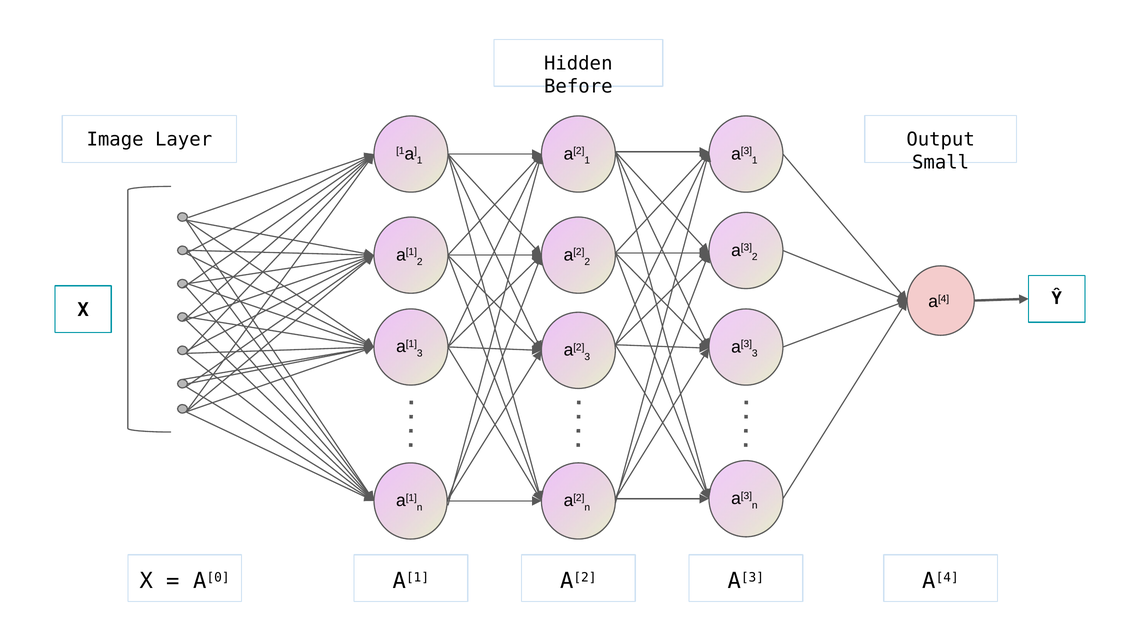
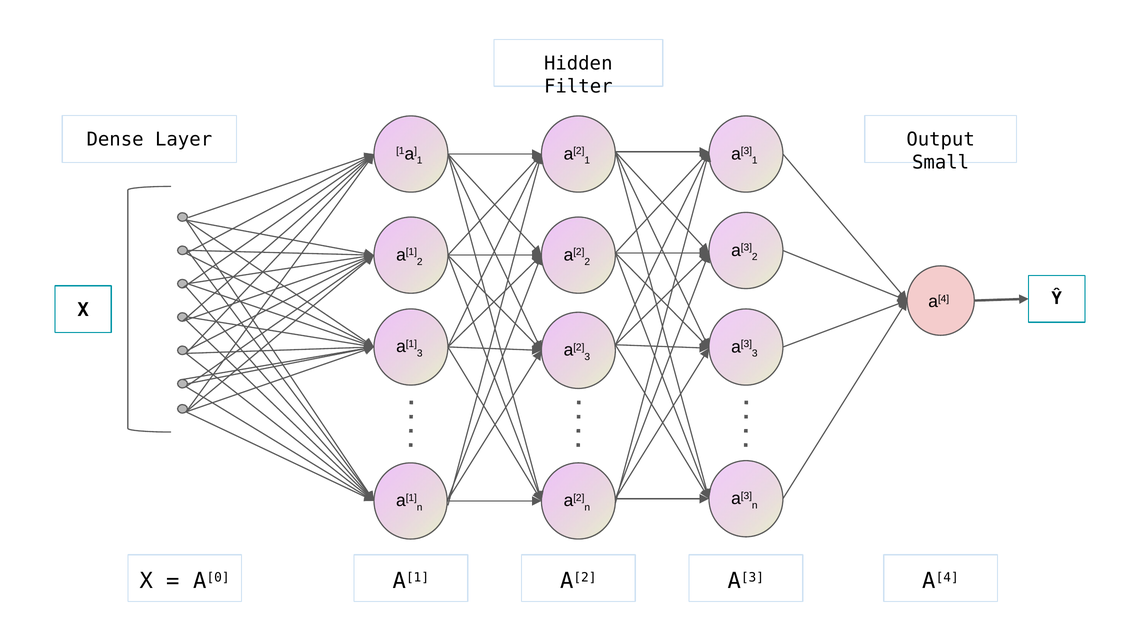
Before: Before -> Filter (578, 86)
Image: Image -> Dense (115, 140)
